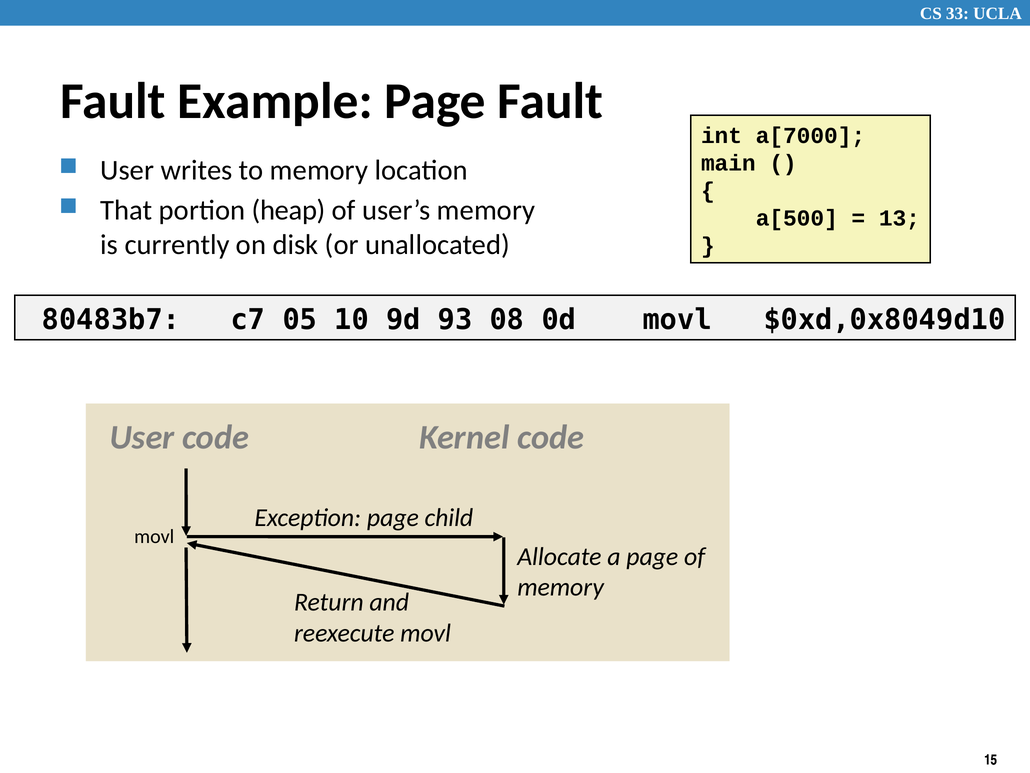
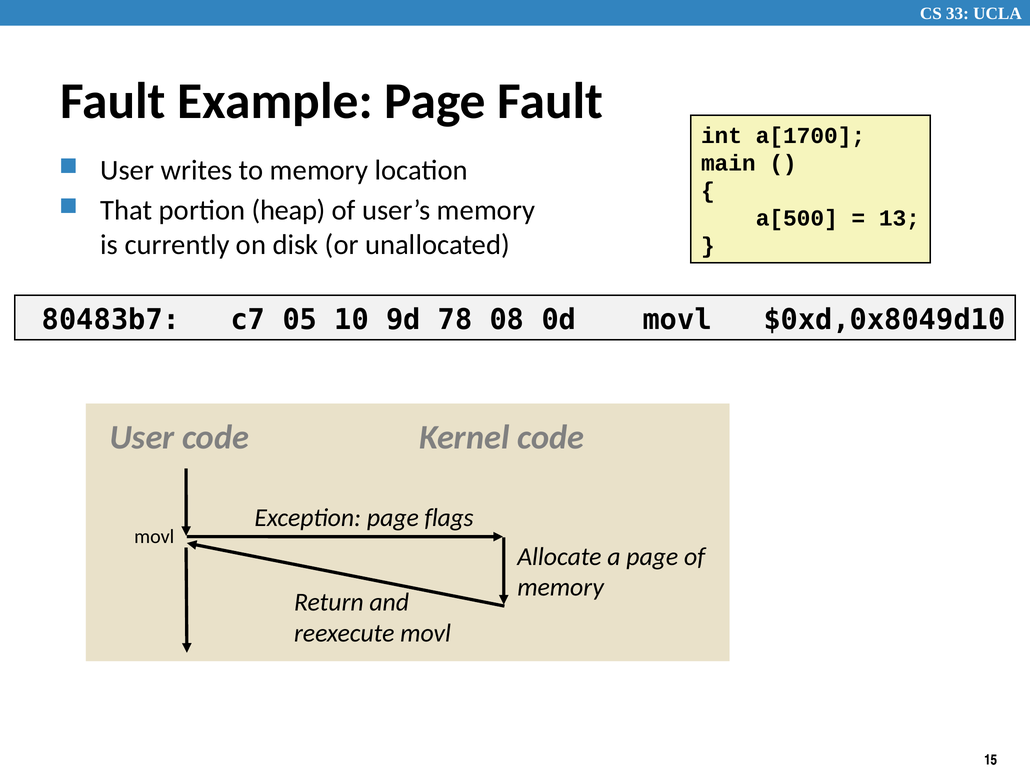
a[7000: a[7000 -> a[1700 (810, 136)
93: 93 -> 78 (455, 319)
child: child -> flags (449, 517)
